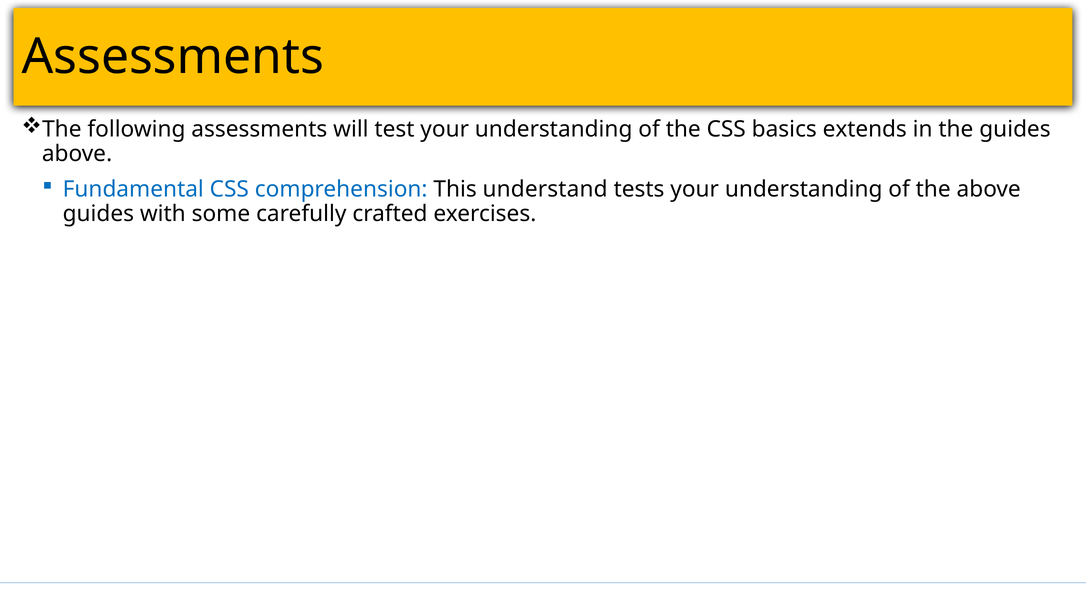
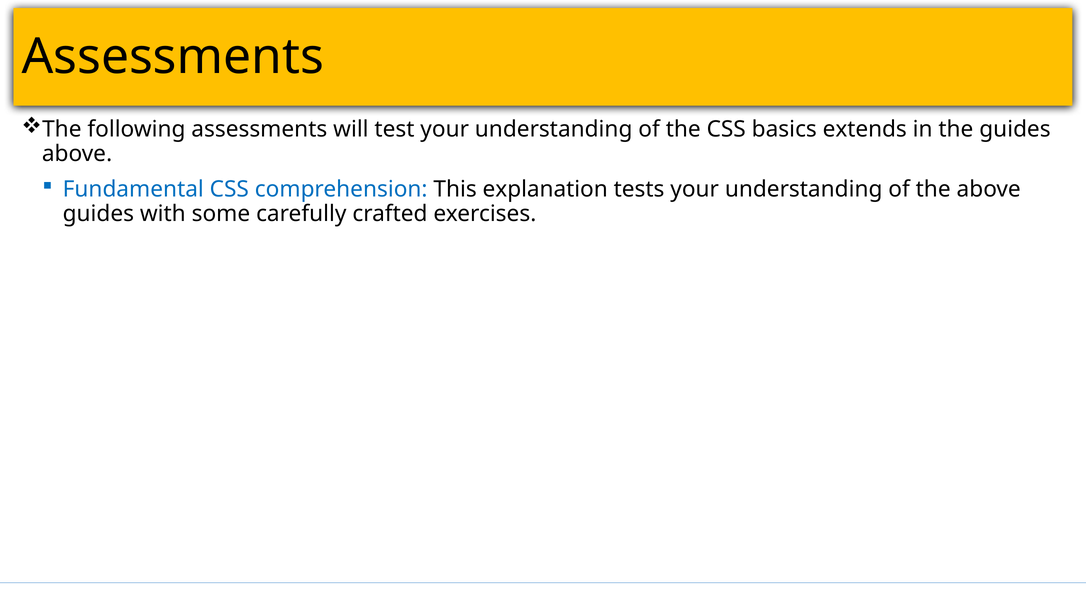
understand: understand -> explanation (545, 189)
